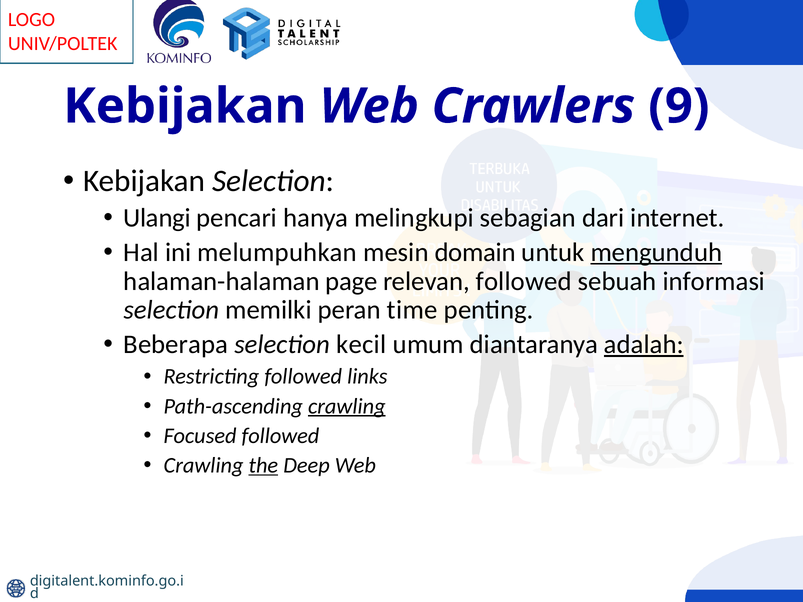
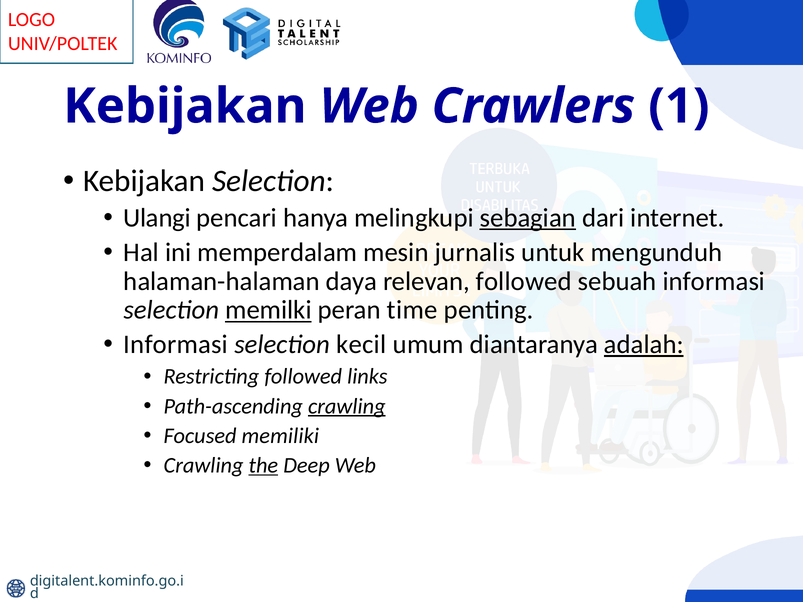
9: 9 -> 1 (679, 106)
sebagian underline: none -> present (528, 218)
melumpuhkan: melumpuhkan -> memperdalam (277, 252)
domain: domain -> jurnalis (475, 252)
mengunduh underline: present -> none (656, 252)
page: page -> daya (351, 281)
memilki underline: none -> present (268, 310)
Beberapa: Beberapa -> Informasi (176, 345)
Focused followed: followed -> memiliki (280, 436)
